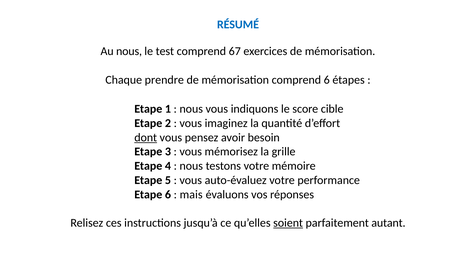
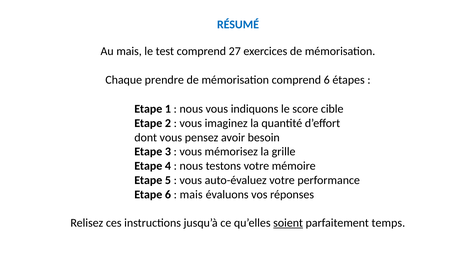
Au nous: nous -> mais (129, 51)
67: 67 -> 27 (235, 51)
dont underline: present -> none (146, 137)
autant: autant -> temps (388, 223)
